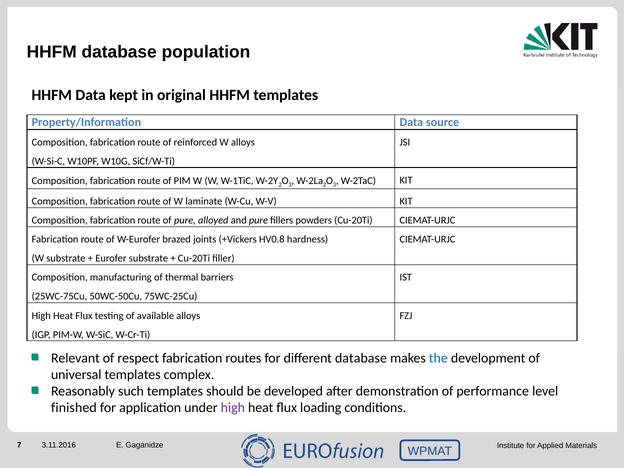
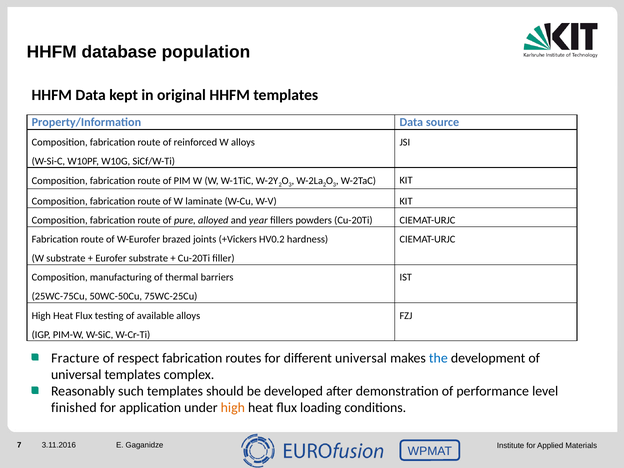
and pure: pure -> year (258, 220)
HV0.8: HV0.8 -> HV0.2 (272, 239)
Relevant: Relevant -> Fracture (75, 358)
different database: database -> universal (361, 358)
high colour: purple -> orange (233, 408)
